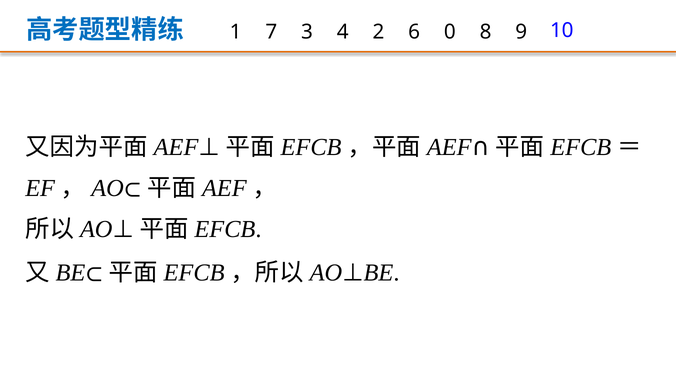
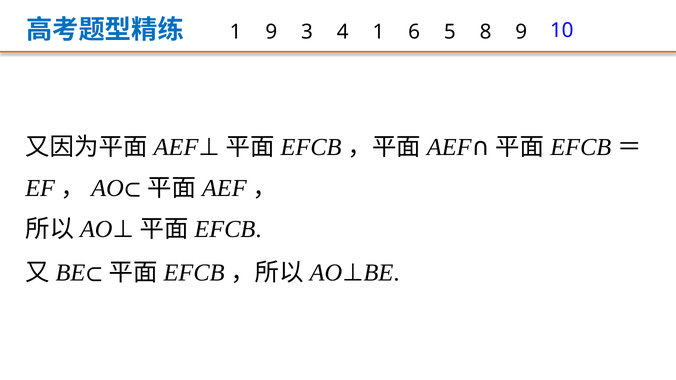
1 7: 7 -> 9 (271, 32)
4 2: 2 -> 1 (378, 32)
0: 0 -> 5 (450, 32)
